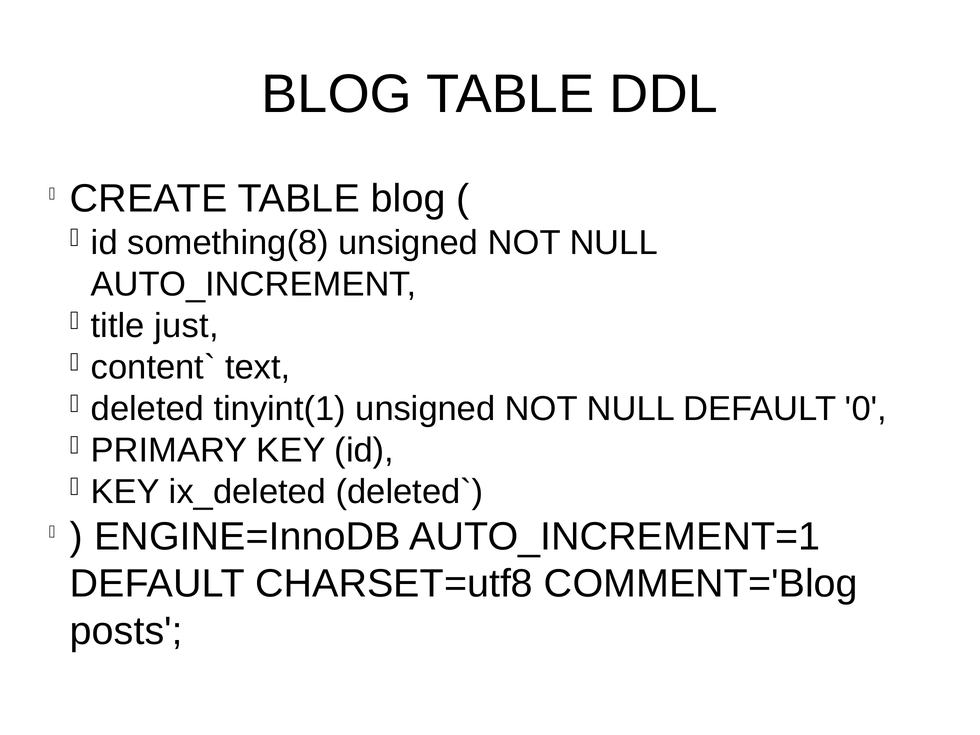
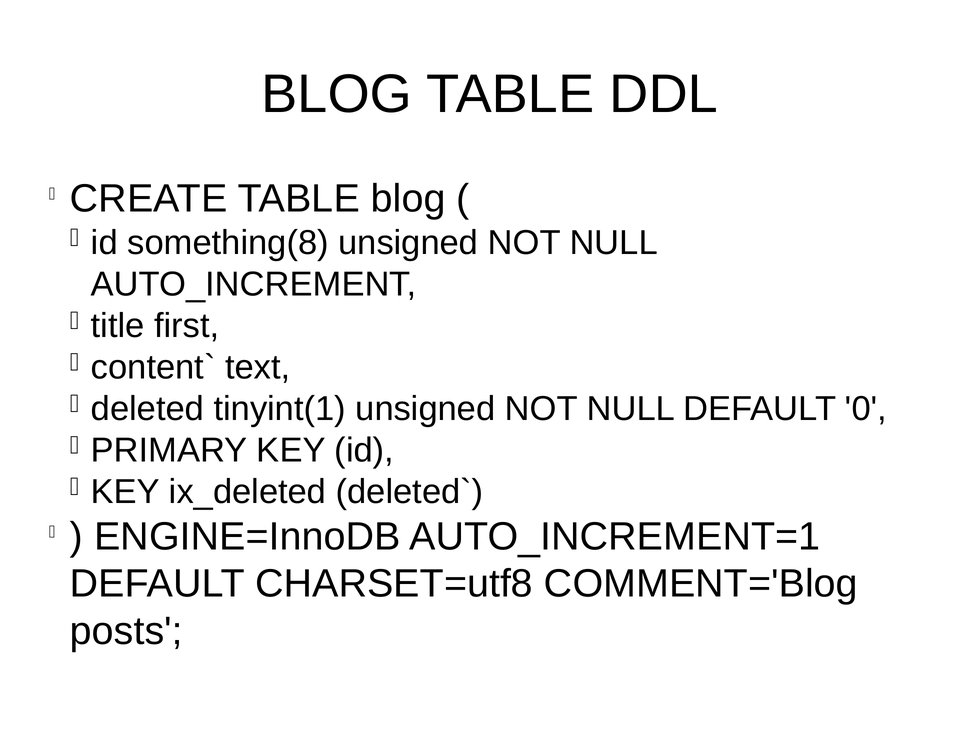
just: just -> first (187, 326)
